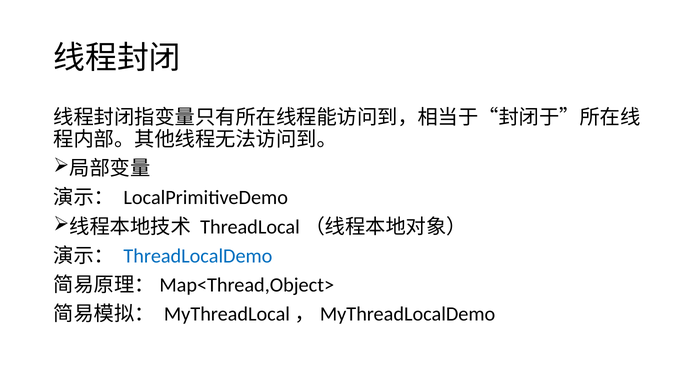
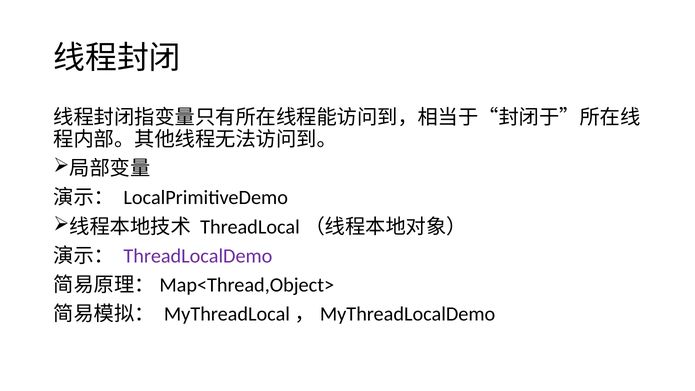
ThreadLocalDemo colour: blue -> purple (198, 256)
